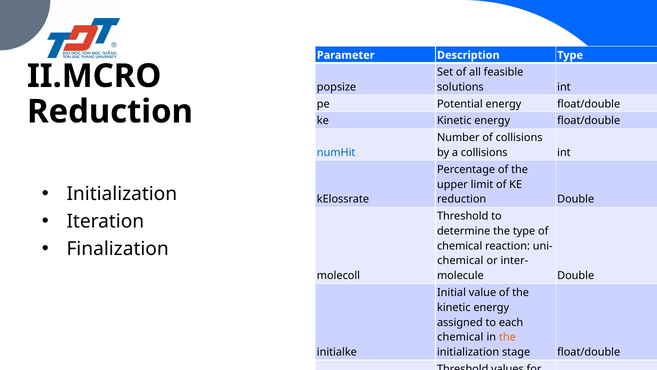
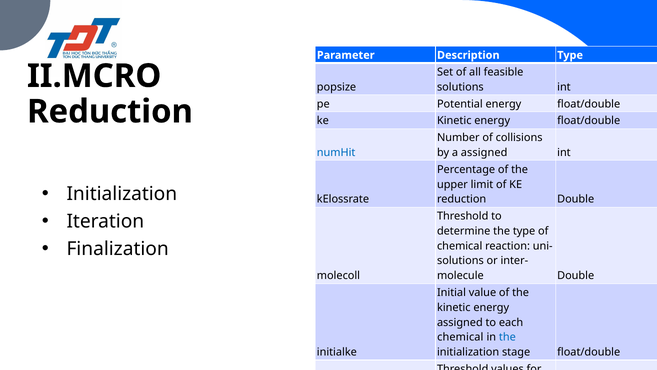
a collisions: collisions -> assigned (484, 152)
chemical: chemical -> solutions (460, 261)
the colour: orange -> blue (507, 337)
